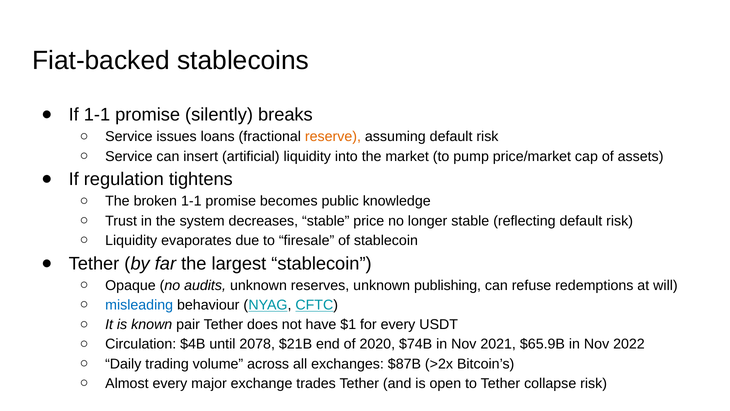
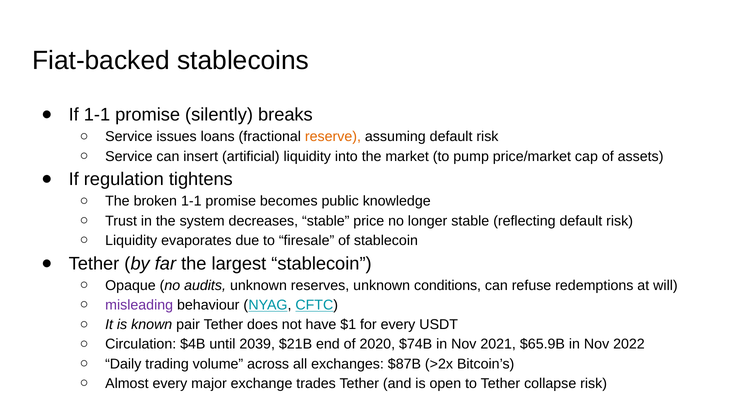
publishing: publishing -> conditions (448, 285)
misleading colour: blue -> purple (139, 305)
2078: 2078 -> 2039 (257, 344)
